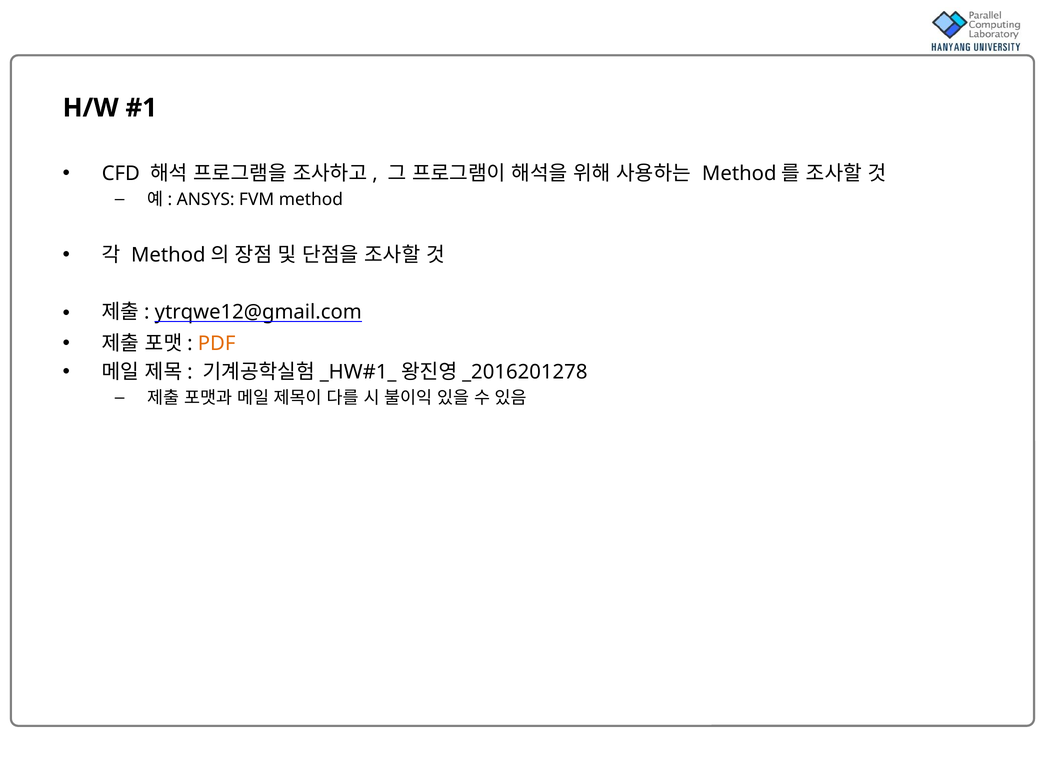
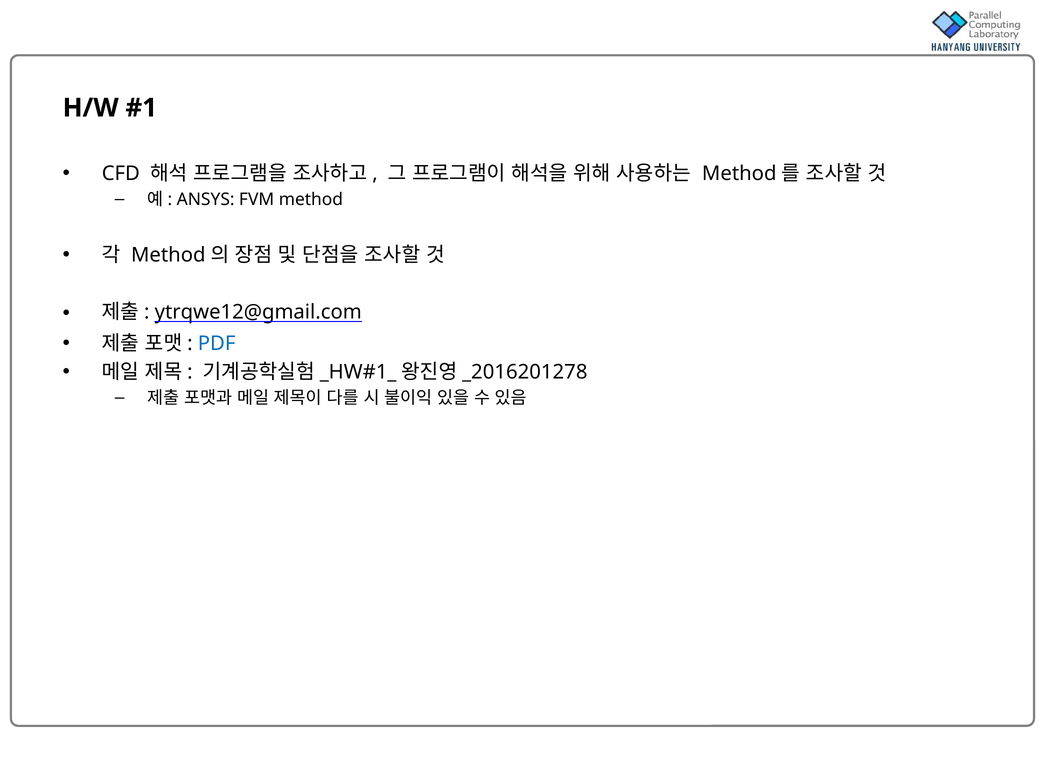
PDF colour: orange -> blue (217, 344)
